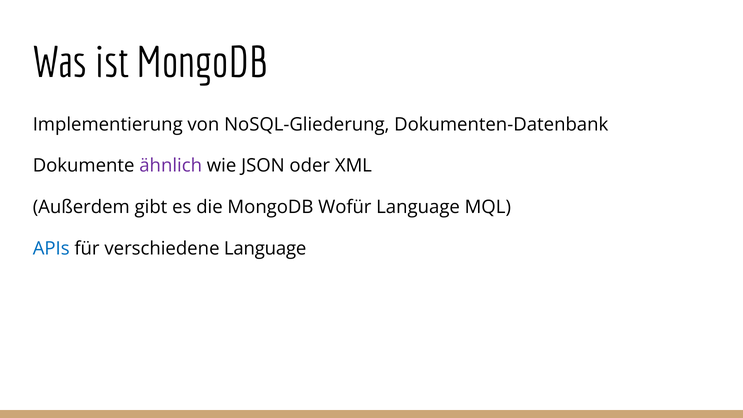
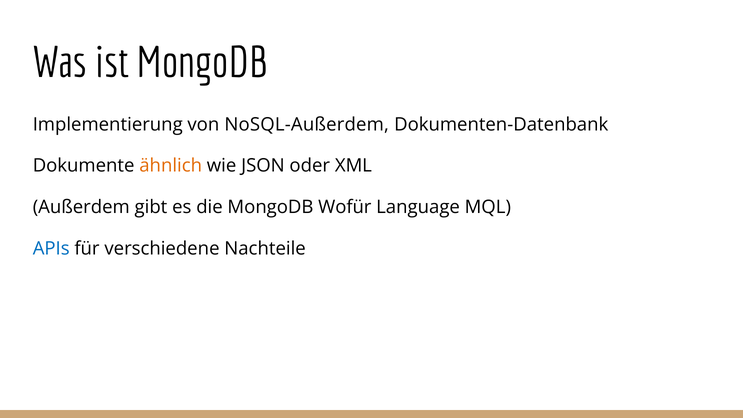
NoSQL-Gliederung: NoSQL-Gliederung -> NoSQL-Außerdem (307, 124)
ähnlich colour: purple -> orange (171, 166)
verschiedene Language: Language -> Nachteile (265, 249)
